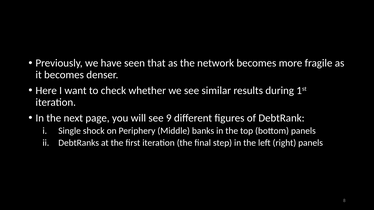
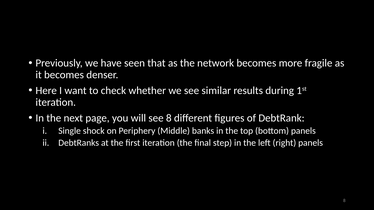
see 9: 9 -> 8 (169, 118)
